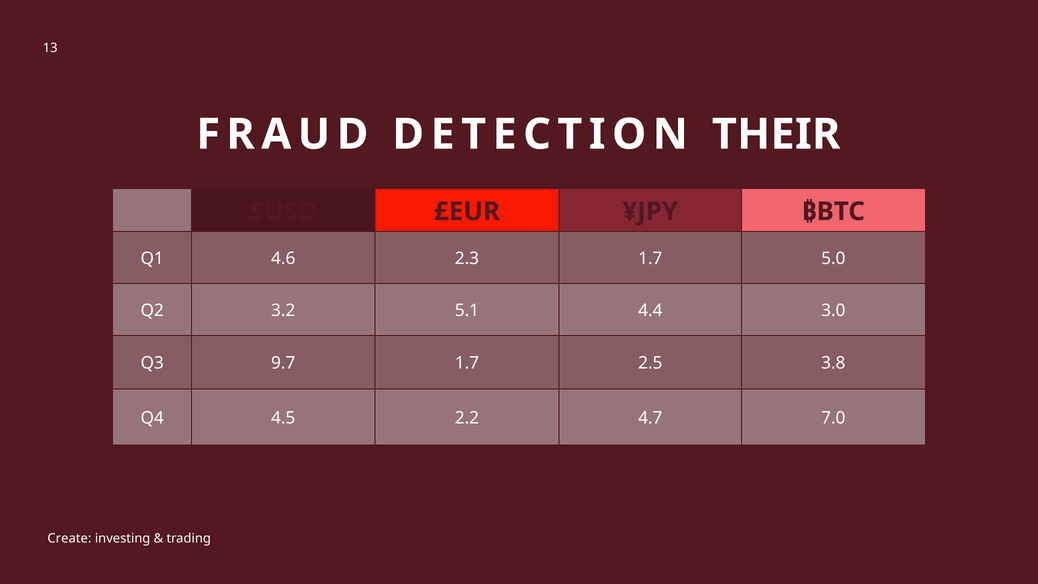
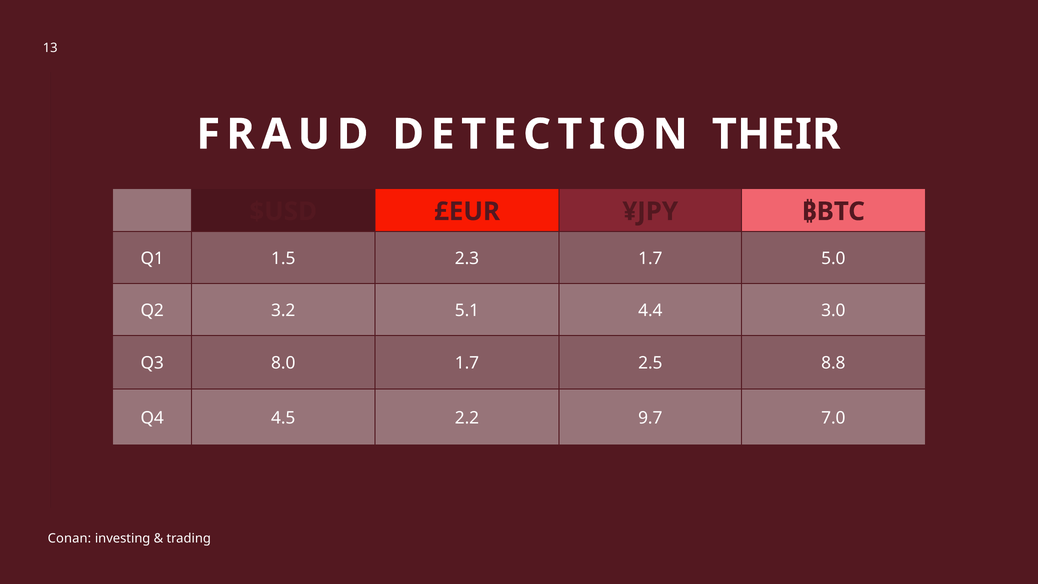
4.6: 4.6 -> 1.5 (283, 258)
9.7: 9.7 -> 8.0 (283, 363)
3.8: 3.8 -> 8.8 (833, 363)
4.7: 4.7 -> 9.7 (650, 418)
Create: Create -> Conan (69, 539)
